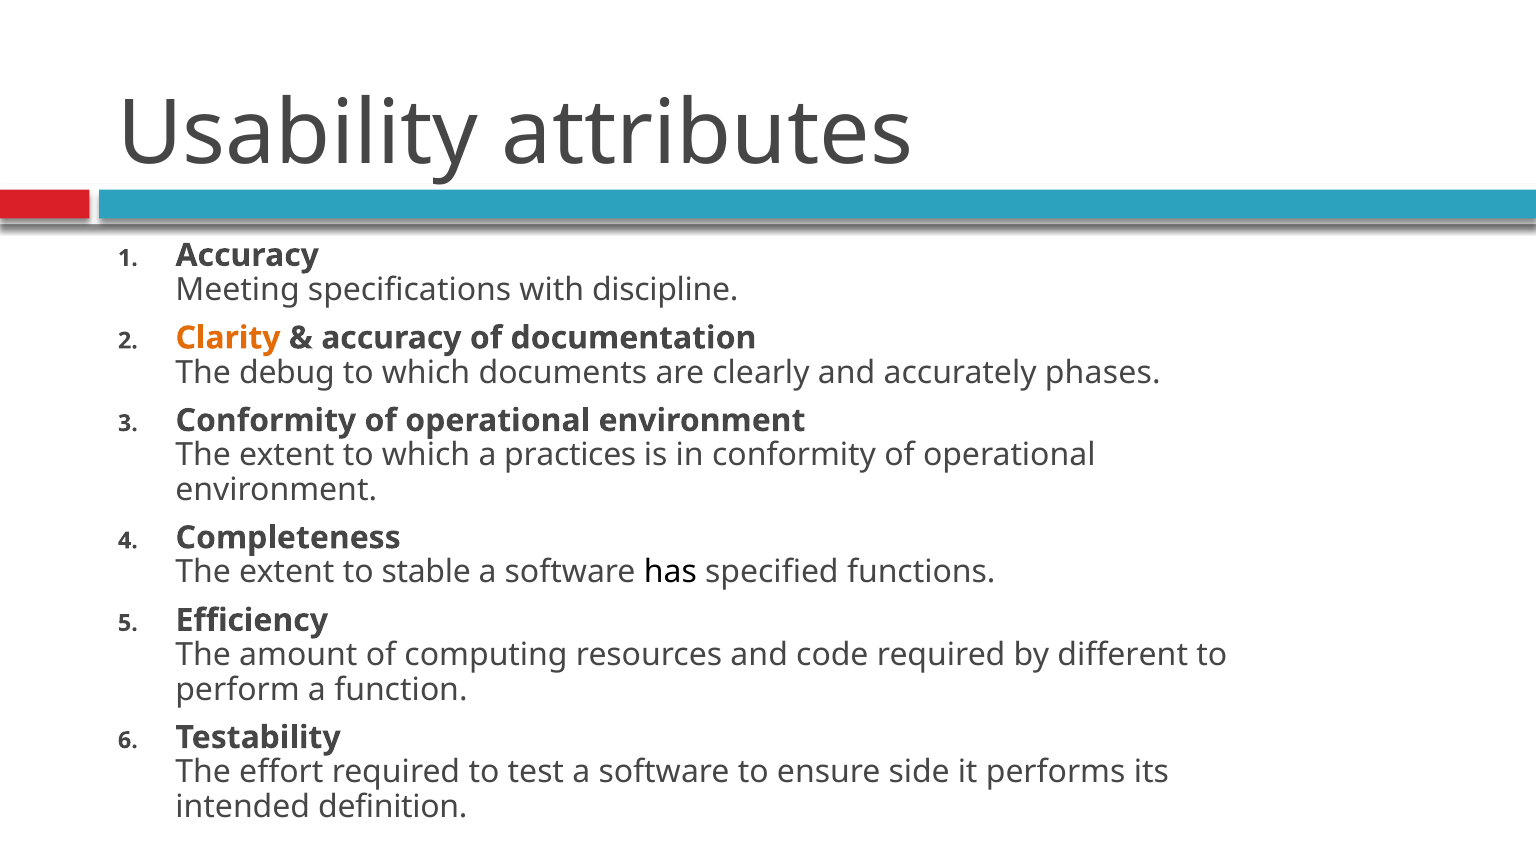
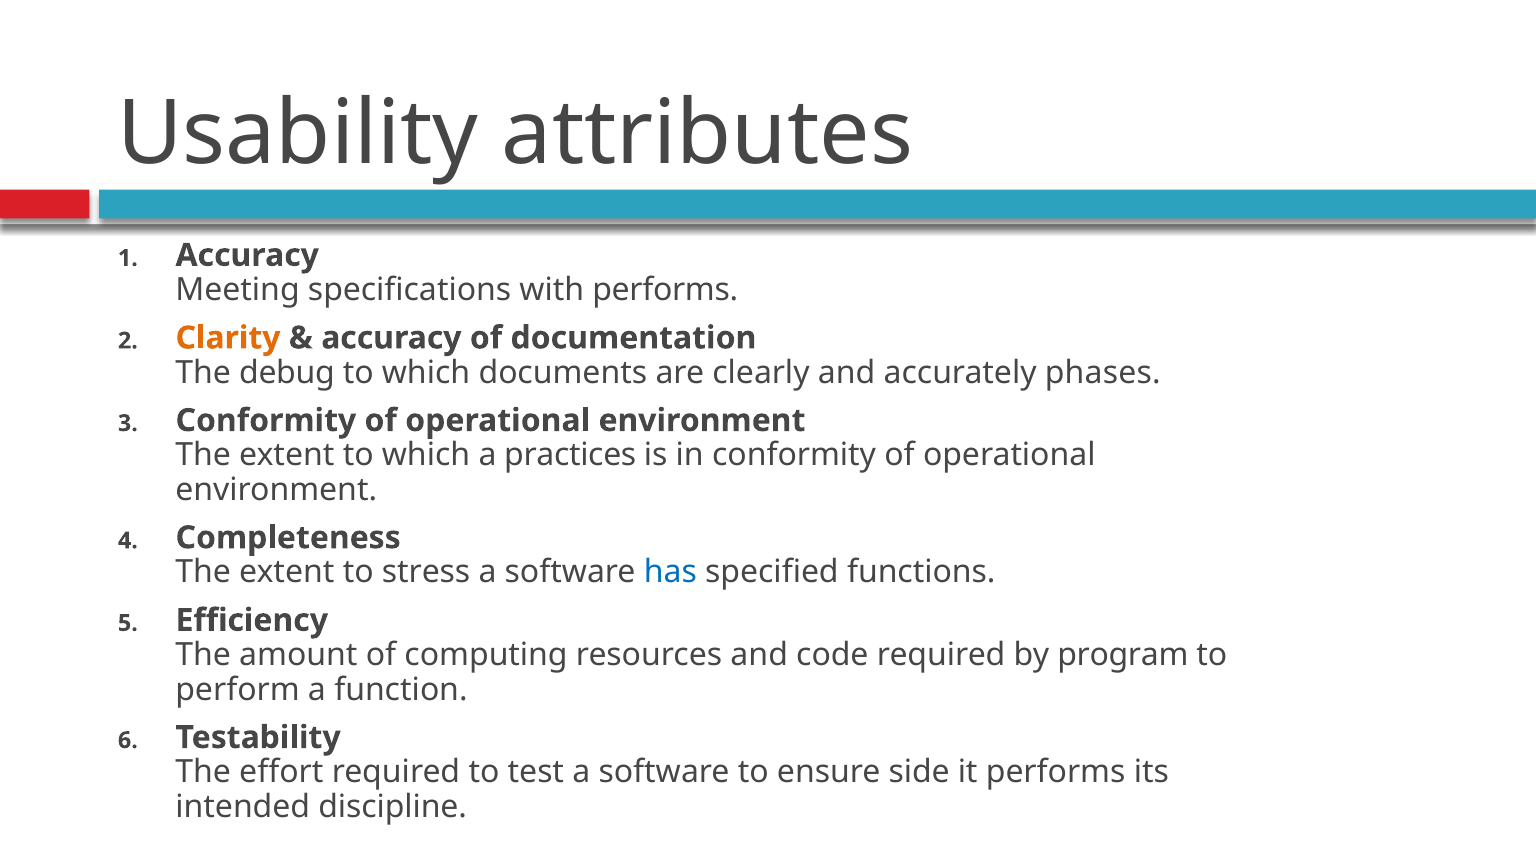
with discipline: discipline -> performs (665, 290)
stable: stable -> stress (426, 572)
has colour: black -> blue (670, 572)
different: different -> program (1123, 655)
definition: definition -> discipline (393, 807)
